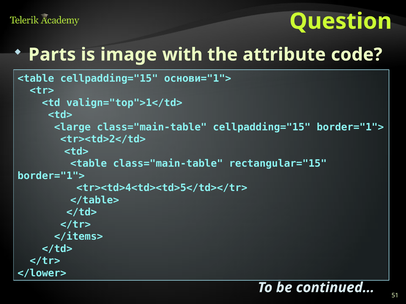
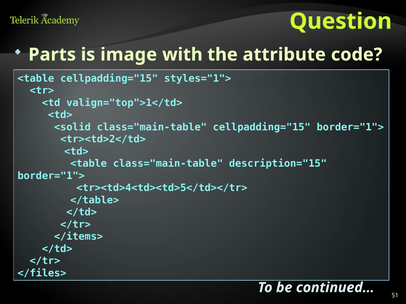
oснови="1">: oснови="1"> -> styles="1"> (198, 79)
<large: <large -> <solid (72, 127)
rectangular="15: rectangular="15 -> description="15 (278, 164)
</lower>: </lower> -> </files> (42, 273)
